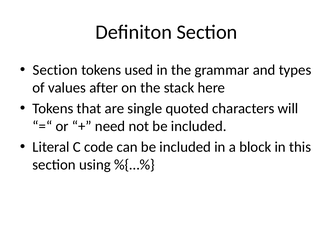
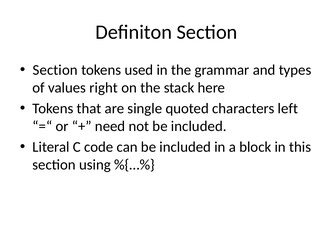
after: after -> right (104, 88)
will: will -> left (288, 108)
